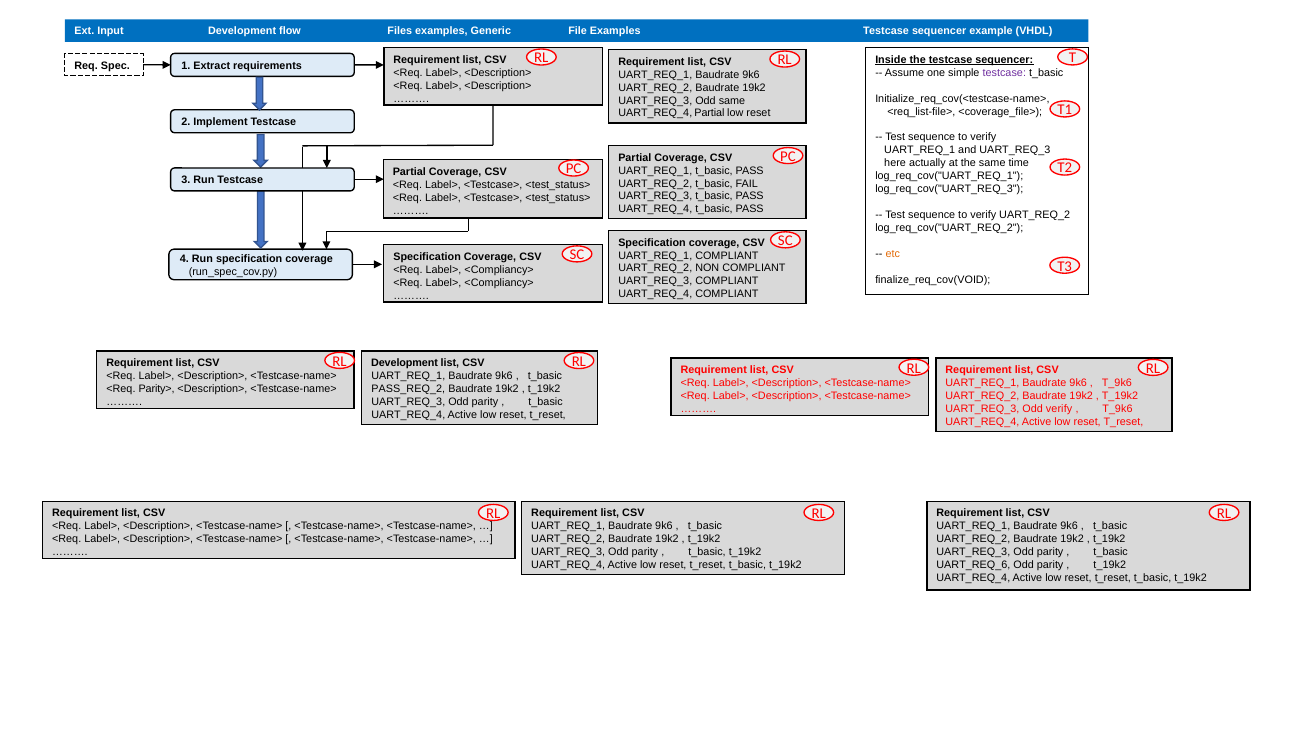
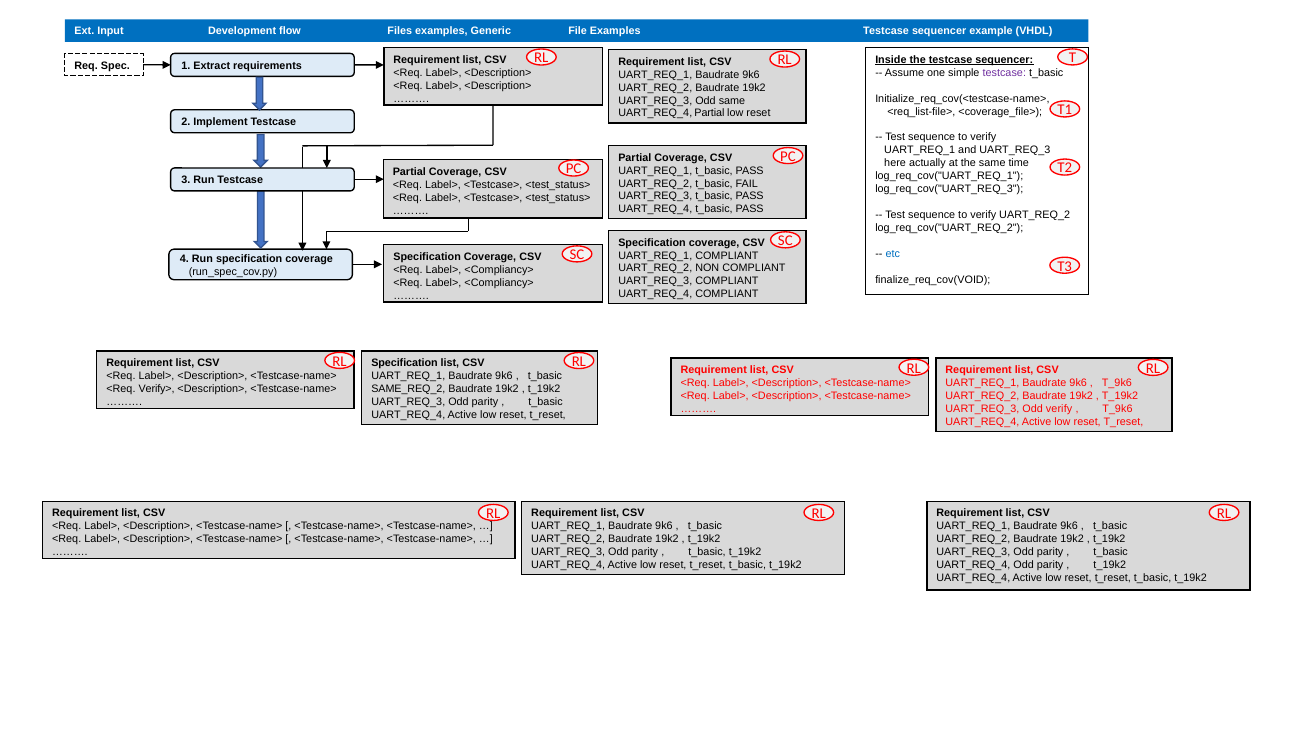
etc colour: orange -> blue (893, 254)
Development: Development -> Specification (404, 363)
Parity>: Parity> -> Verify> (157, 389)
PASS_REQ_2: PASS_REQ_2 -> SAME_REQ_2 (408, 389)
UART_REQ_6: UART_REQ_6 -> UART_REQ_4 (973, 565)
